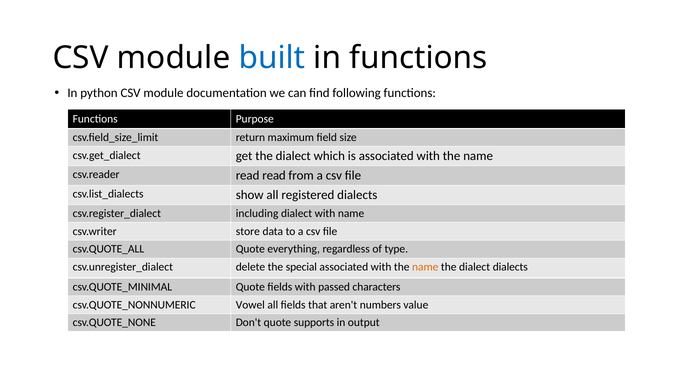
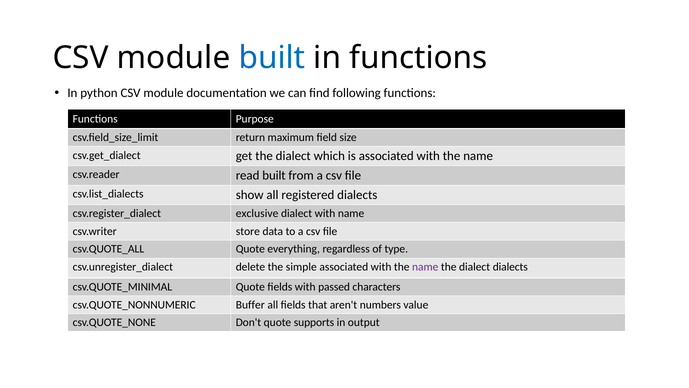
read read: read -> built (274, 175)
including: including -> exclusive (257, 213)
special: special -> simple (301, 267)
name colour: orange -> purple (425, 267)
Vowel: Vowel -> Buffer (250, 304)
